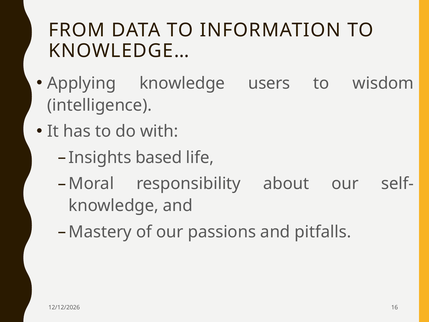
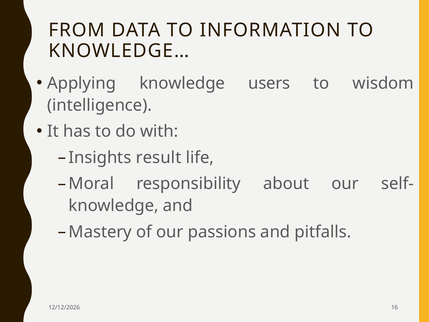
based: based -> result (159, 157)
